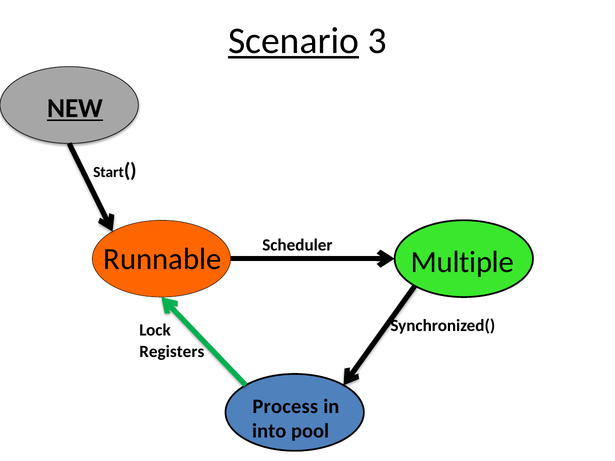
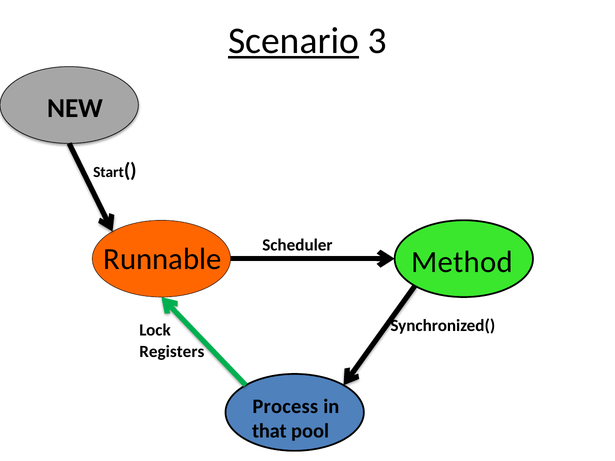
NEW underline: present -> none (75, 108)
Multiple: Multiple -> Method (462, 262)
into: into -> that (269, 431)
